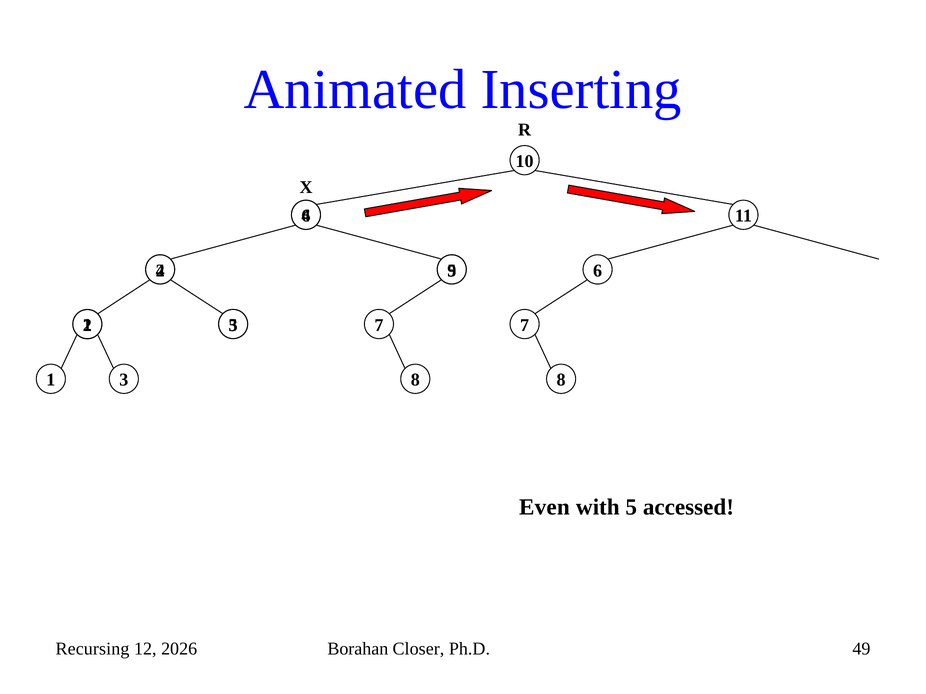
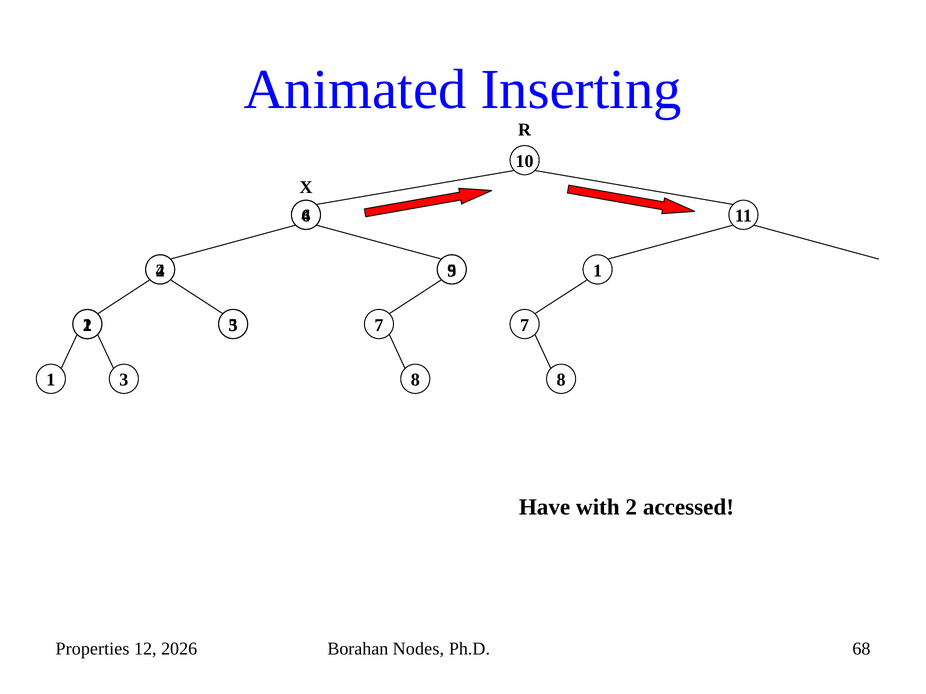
6: 6 -> 1 (598, 271)
Even: Even -> Have (545, 507)
with 5: 5 -> 2 (631, 507)
Recursing: Recursing -> Properties (92, 649)
Closer: Closer -> Nodes (418, 649)
49: 49 -> 68 (861, 649)
